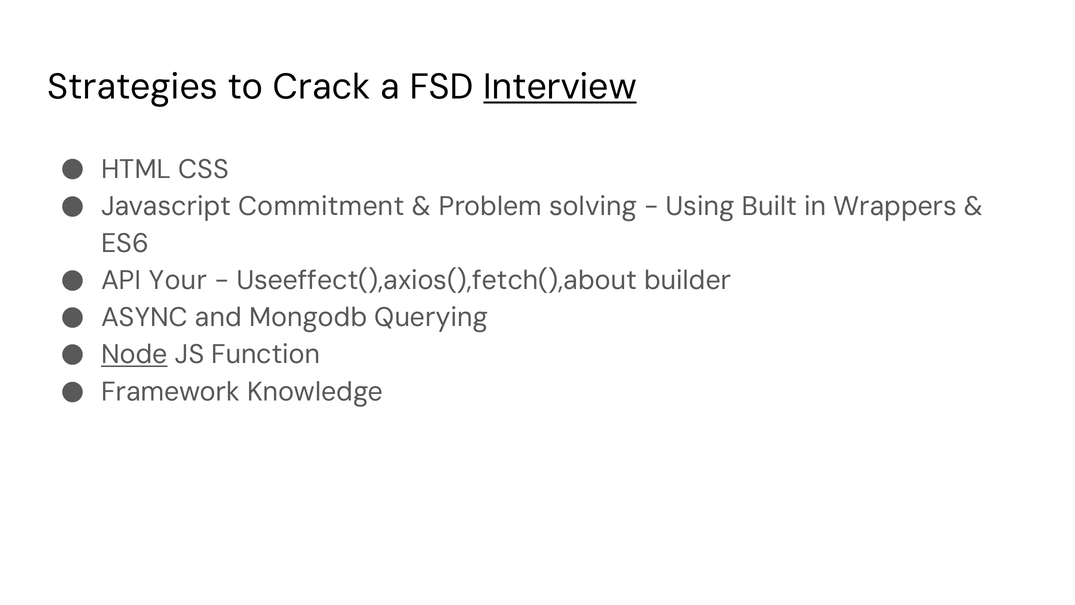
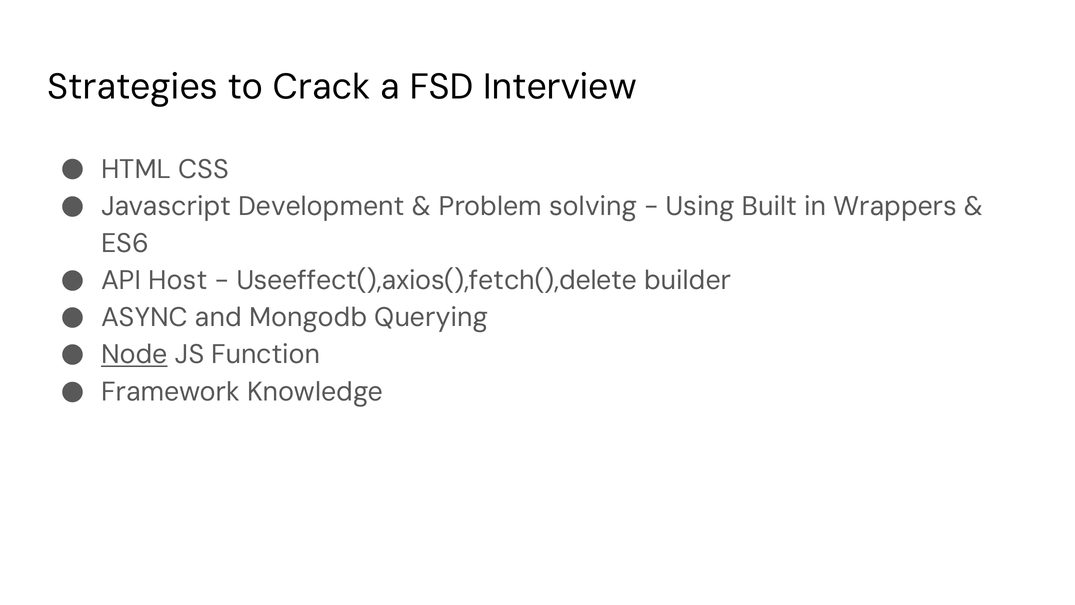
Interview underline: present -> none (560, 87)
Commitment: Commitment -> Development (321, 206)
Your: Your -> Host (178, 280)
Useeffect(),axios(),fetch(),about: Useeffect(),axios(),fetch(),about -> Useeffect(),axios(),fetch(),delete (437, 280)
